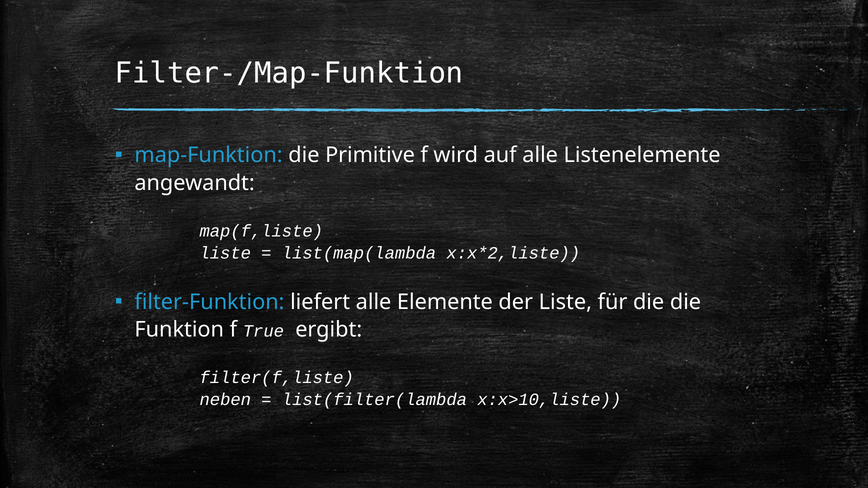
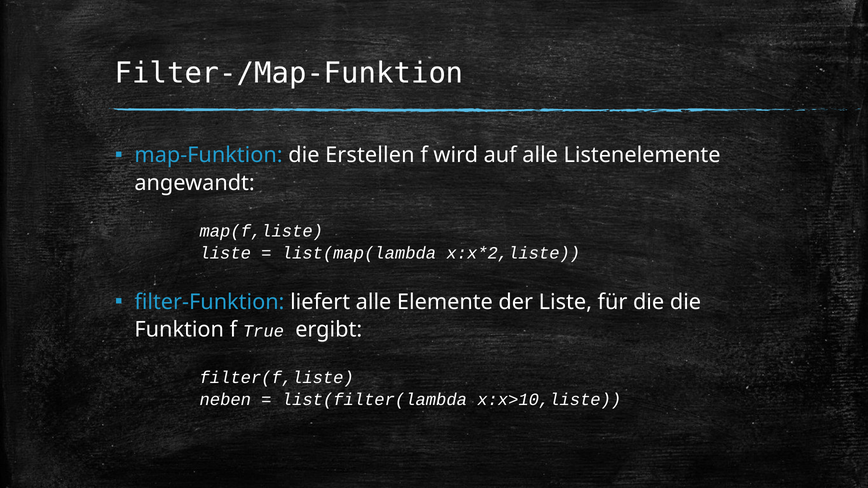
Primitive: Primitive -> Erstellen (370, 155)
